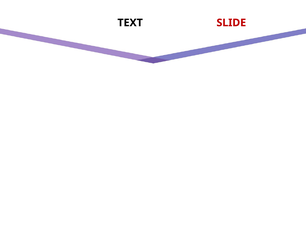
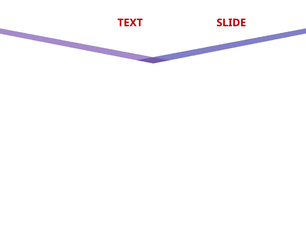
TEXT colour: black -> red (130, 23)
